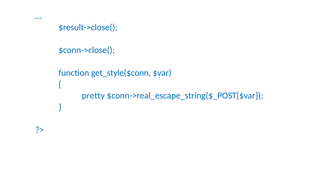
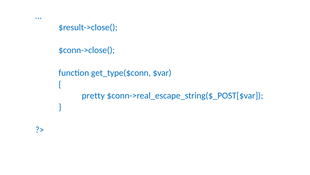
get_style($conn: get_style($conn -> get_type($conn (121, 73)
